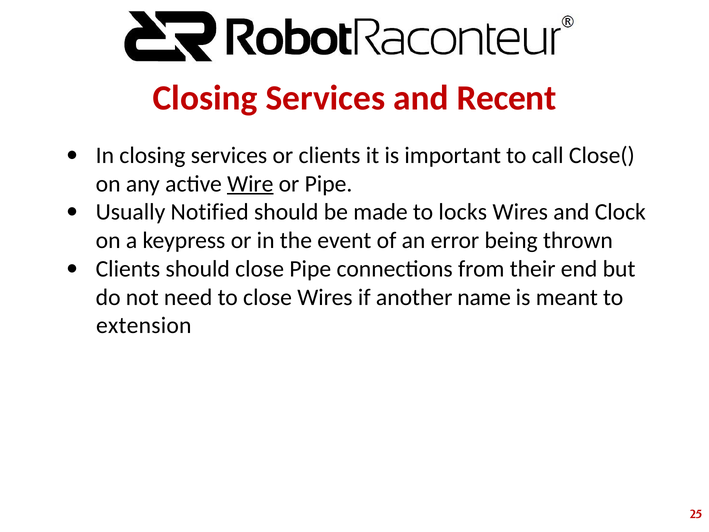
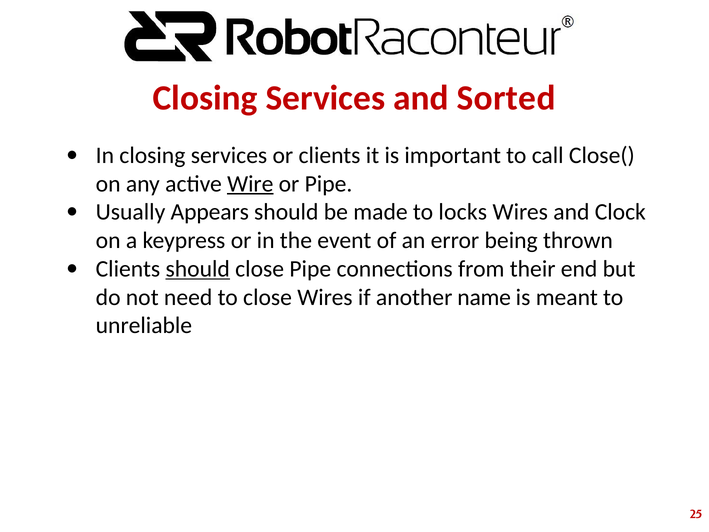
Recent: Recent -> Sorted (506, 98)
Notified: Notified -> Appears (210, 212)
should underline: none -> present (198, 269)
extension: extension -> unreliable (144, 325)
